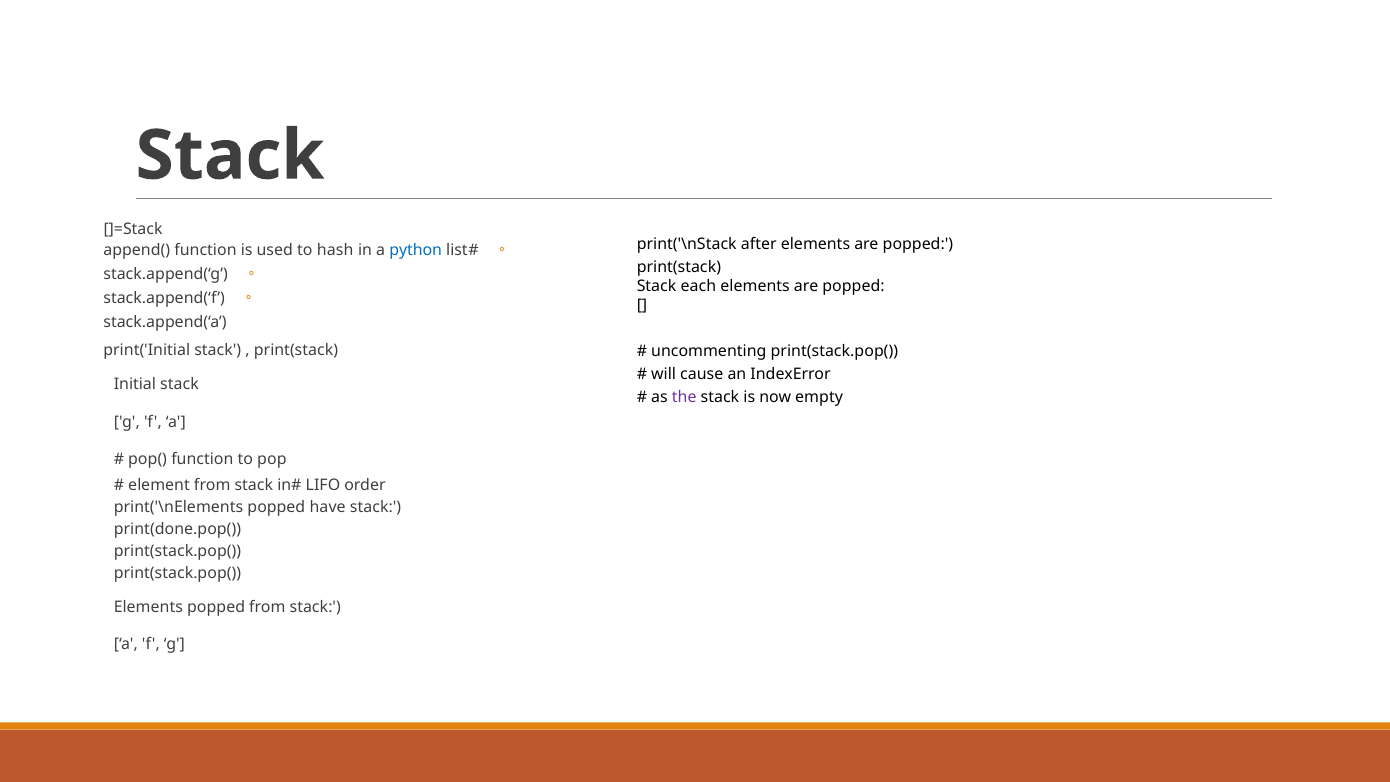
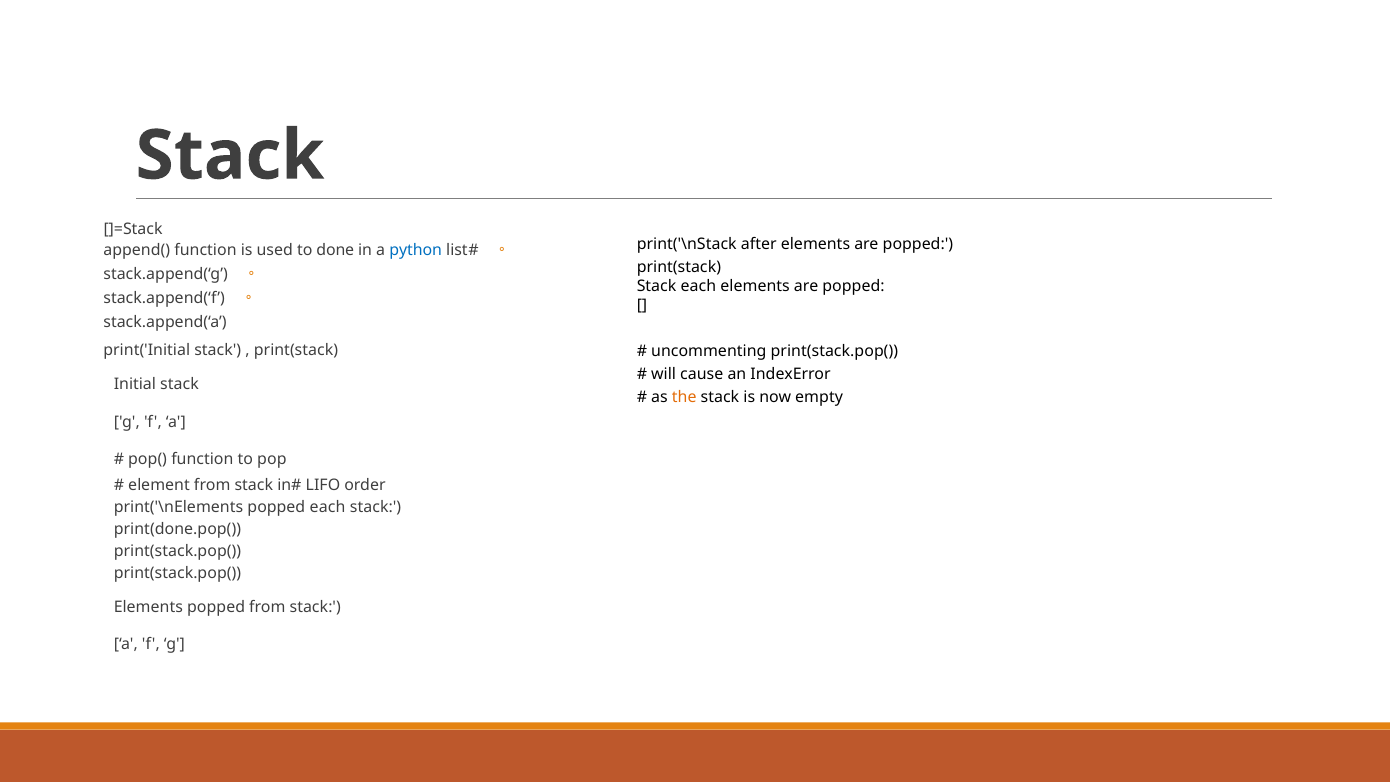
hash: hash -> done (335, 250)
the colour: purple -> orange (684, 397)
popped have: have -> each (328, 507)
